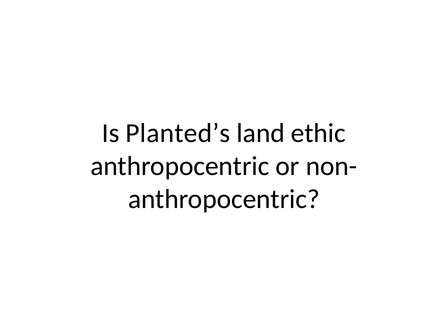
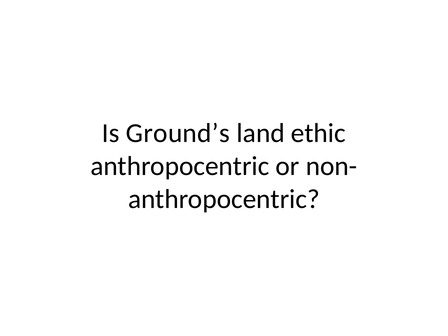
Planted’s: Planted’s -> Ground’s (178, 133)
